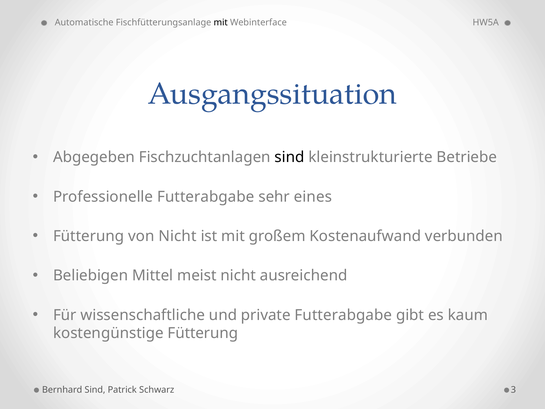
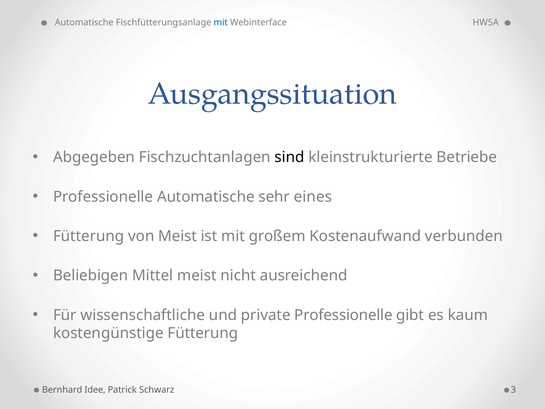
mit colour: black -> blue (221, 23)
Professionelle Futterabgabe: Futterabgabe -> Automatische (206, 197)
von Nicht: Nicht -> Meist (178, 236)
private Futterabgabe: Futterabgabe -> Professionelle (343, 315)
Bernhard Sind: Sind -> Idee (95, 390)
